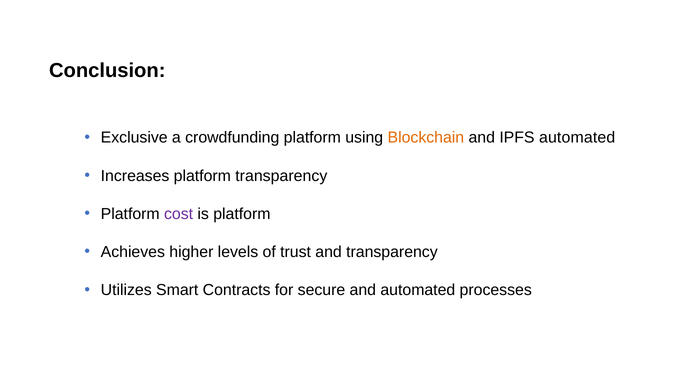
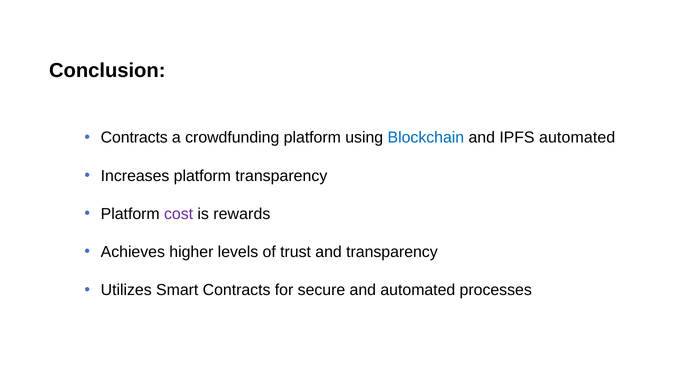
Exclusive: Exclusive -> Contracts (134, 138)
Blockchain colour: orange -> blue (426, 138)
is platform: platform -> rewards (242, 214)
